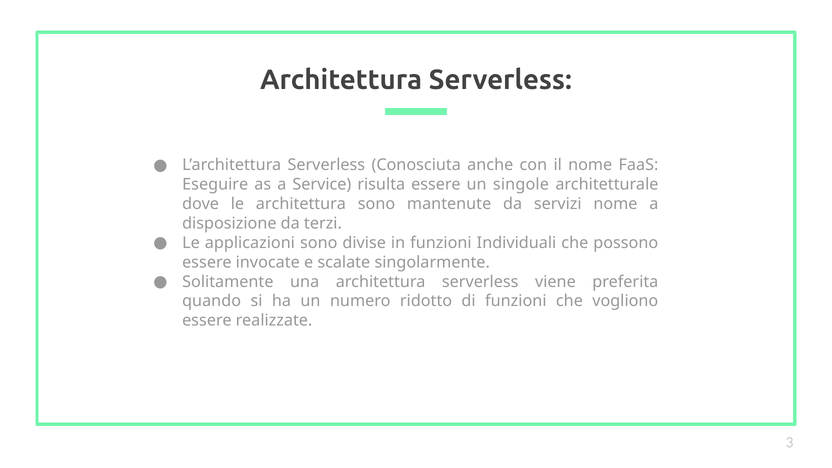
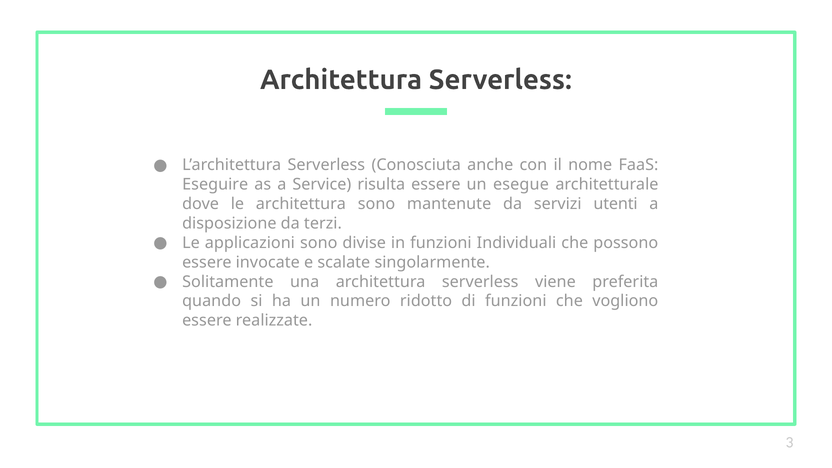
singole: singole -> esegue (521, 185)
servizi nome: nome -> utenti (616, 204)
